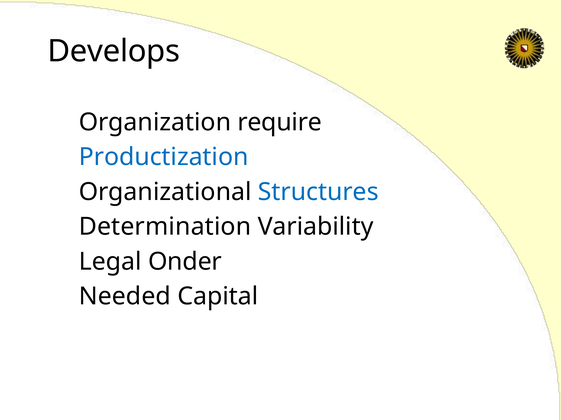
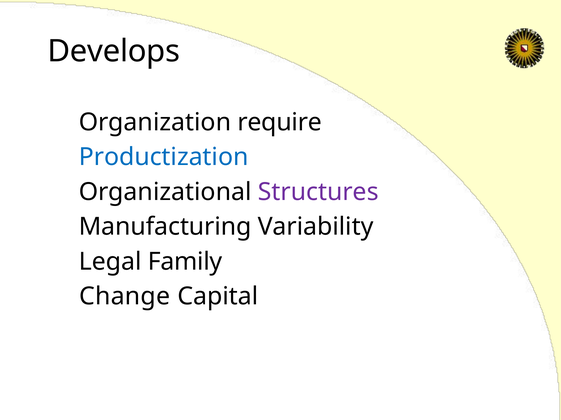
Structures colour: blue -> purple (318, 192)
Determination: Determination -> Manufacturing (165, 227)
Onder: Onder -> Family (185, 262)
Needed: Needed -> Change (125, 297)
